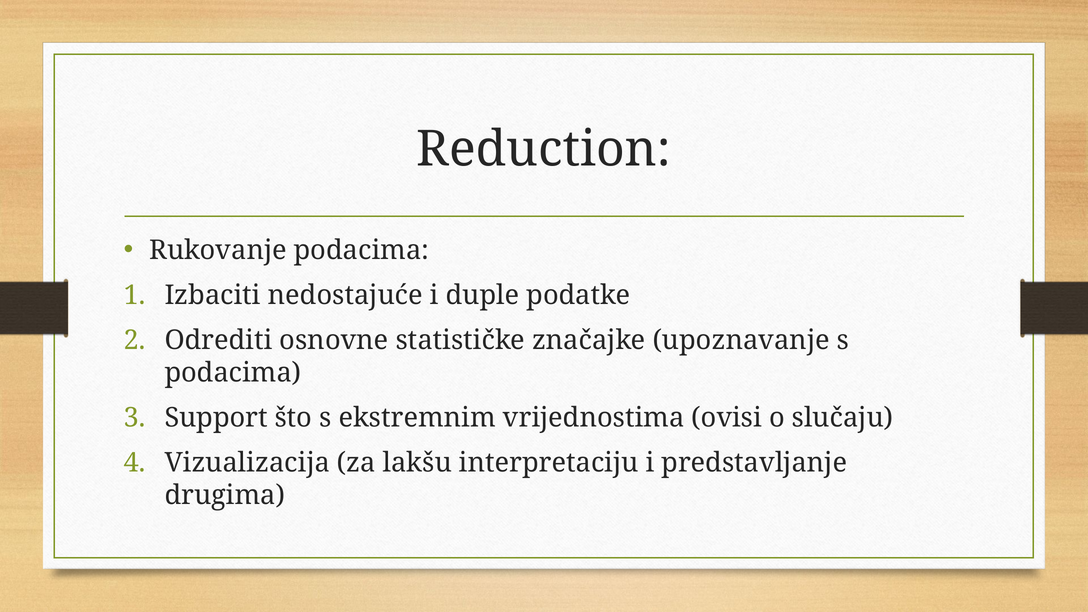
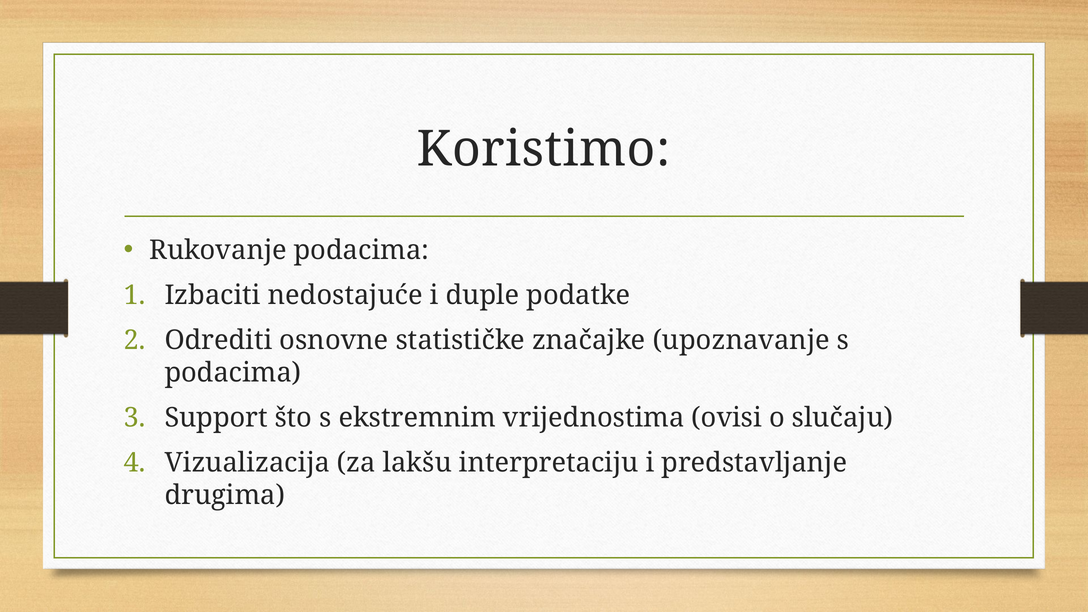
Reduction: Reduction -> Koristimo (544, 149)
